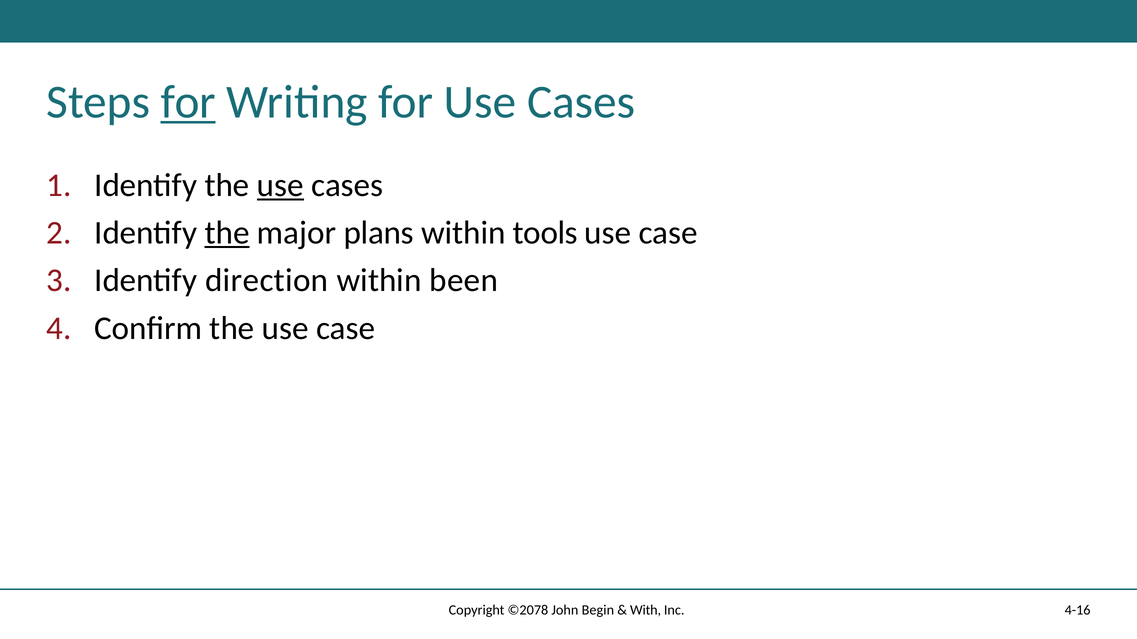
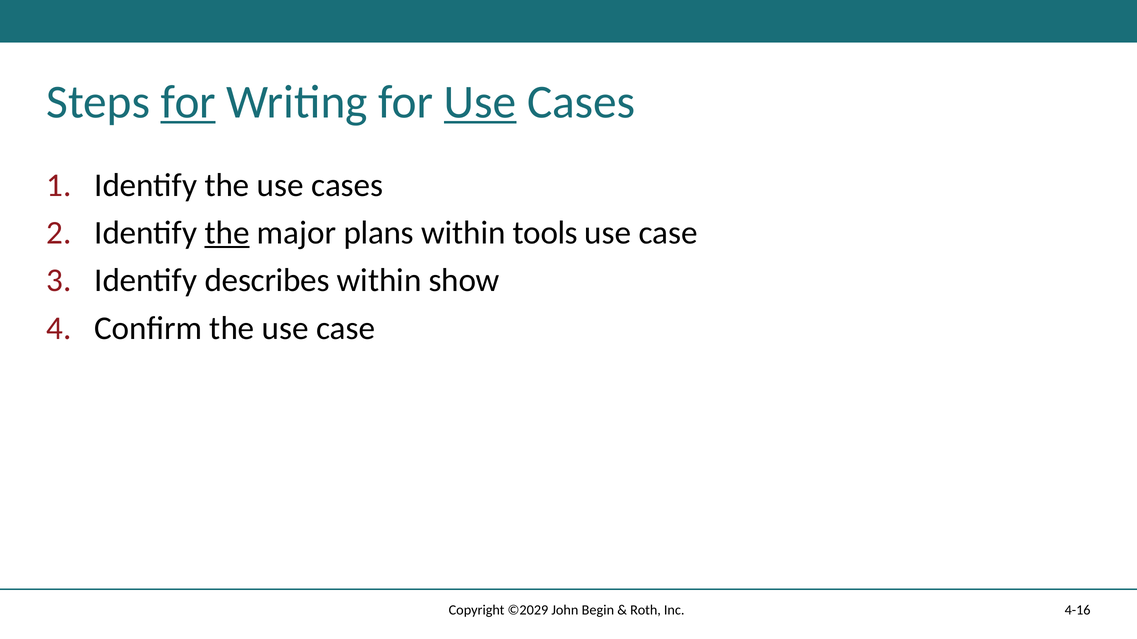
Use underline: none -> present (480, 102)
use underline: present -> none (280, 185)
direction: direction -> describes (267, 281)
been: been -> show (464, 281)
©2078: ©2078 -> ©2029 (528, 611)
With: With -> Roth (646, 611)
